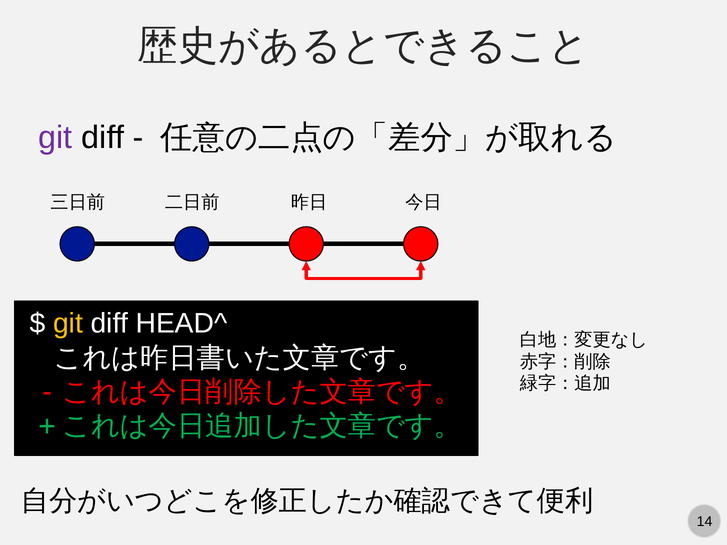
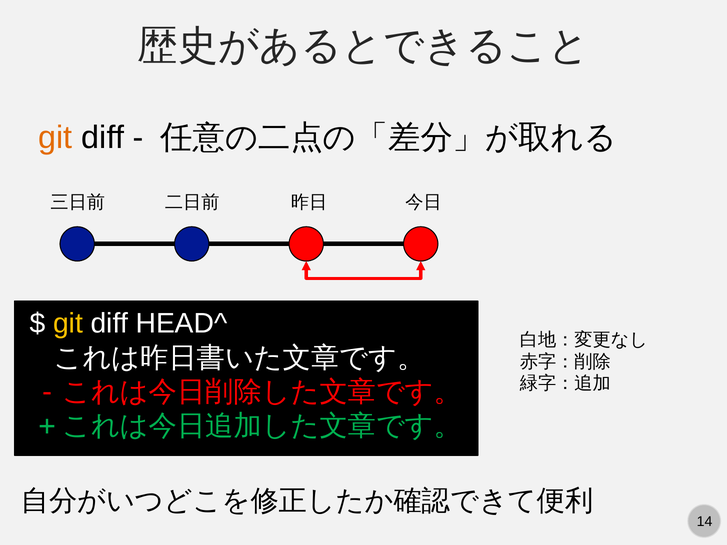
git colour: purple -> orange (55, 138)
